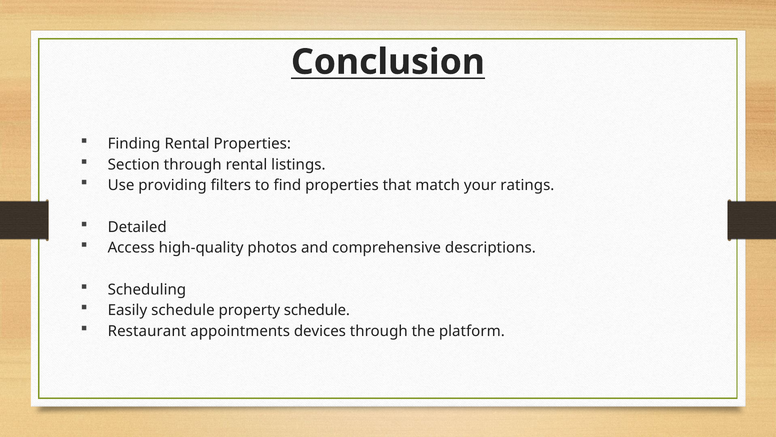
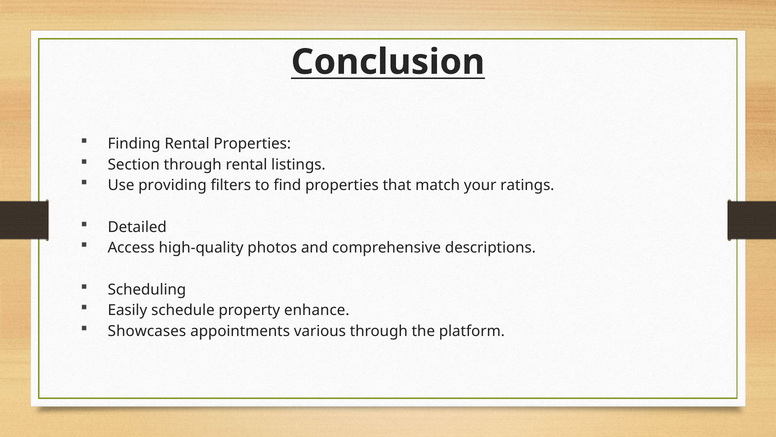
property schedule: schedule -> enhance (317, 310)
Restaurant: Restaurant -> Showcases (147, 331)
devices: devices -> various (320, 331)
